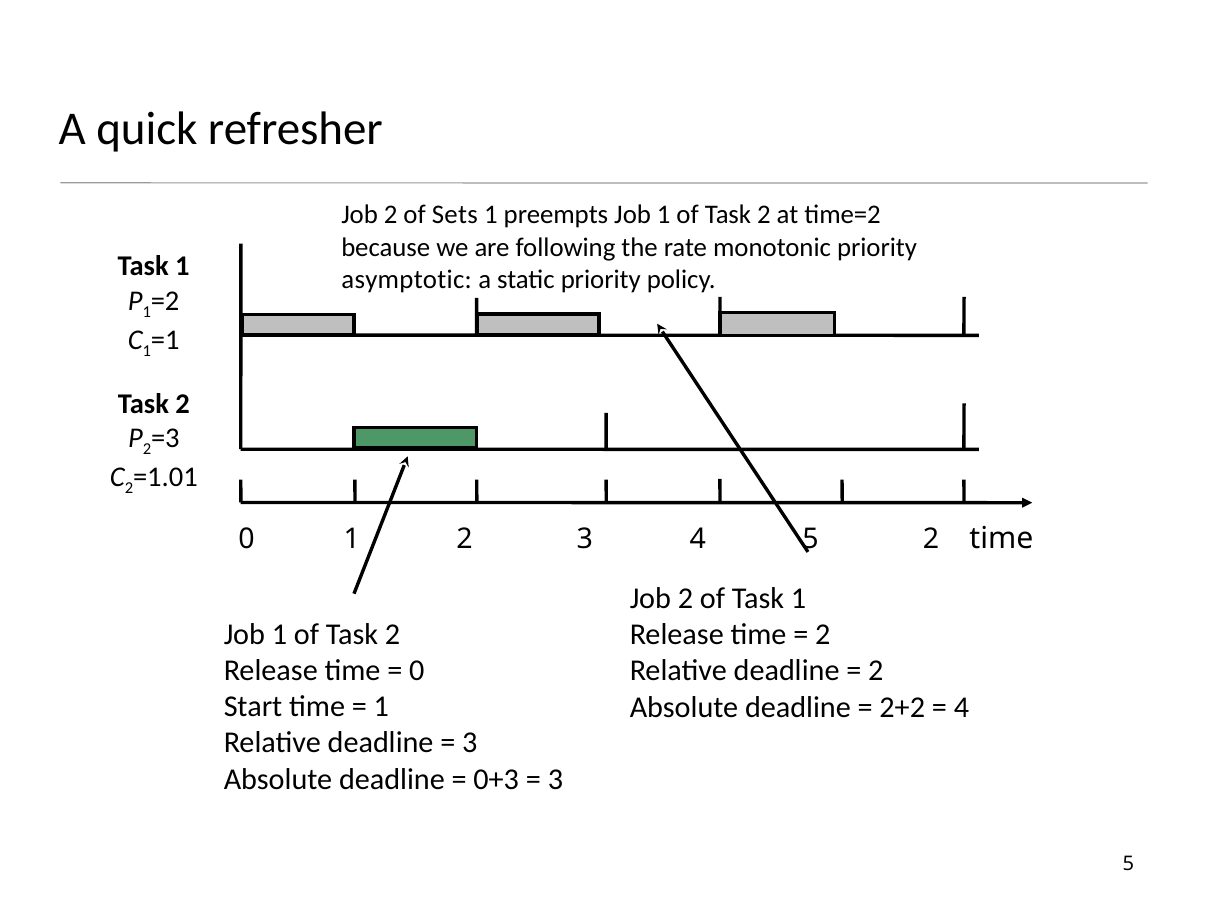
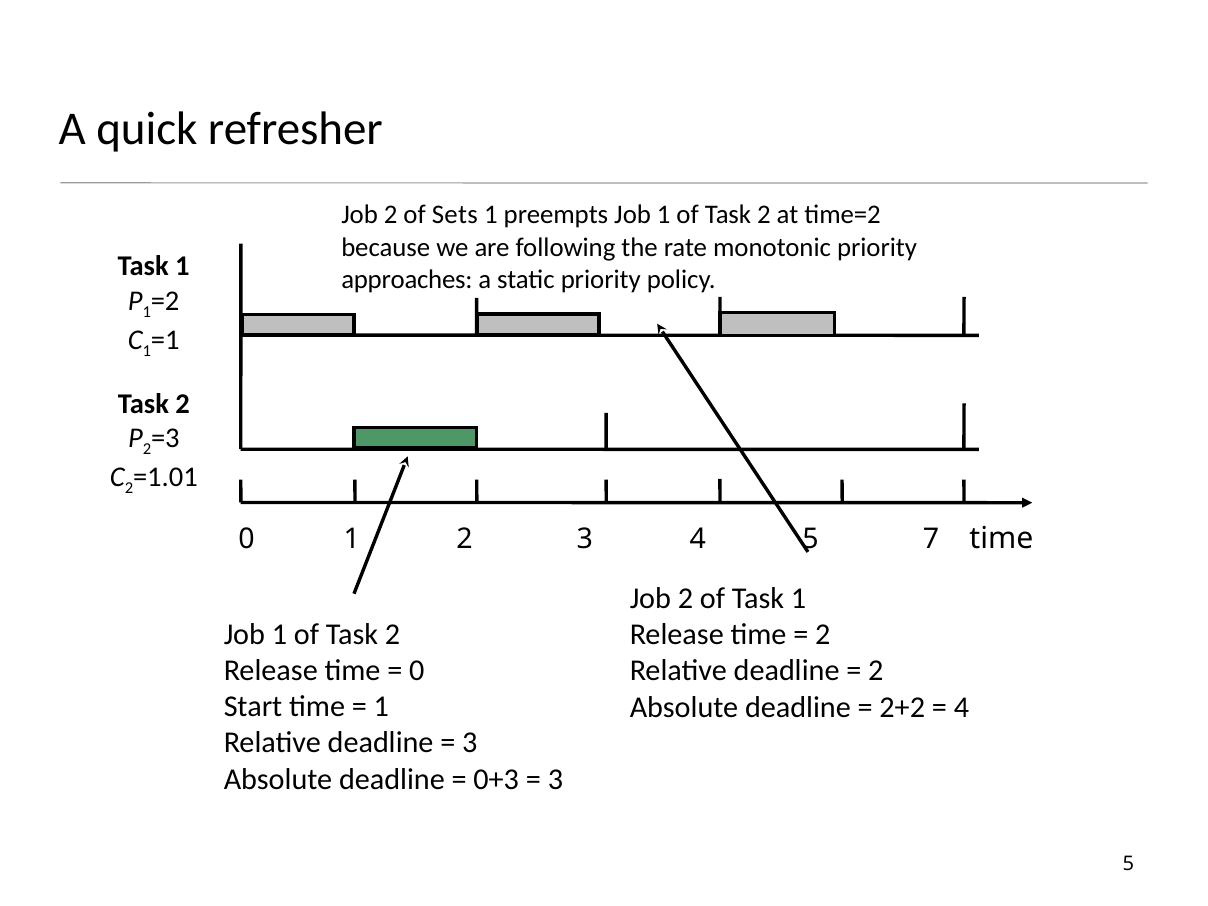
asymptotic: asymptotic -> approaches (407, 279)
5 2: 2 -> 7 (931, 539)
